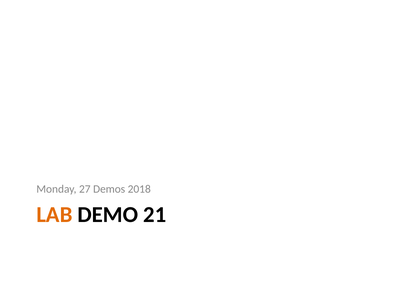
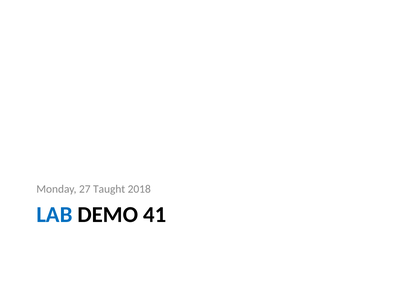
Demos: Demos -> Taught (109, 189)
LAB colour: orange -> blue (54, 214)
21: 21 -> 41 (155, 214)
